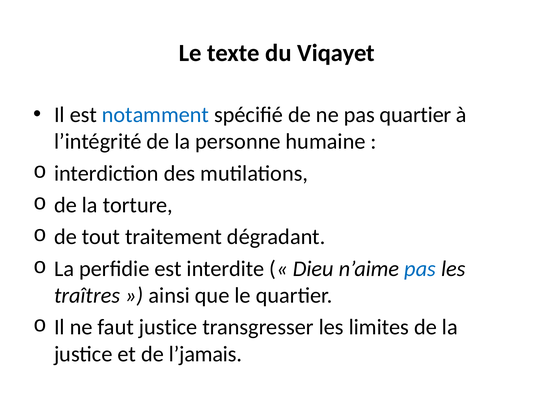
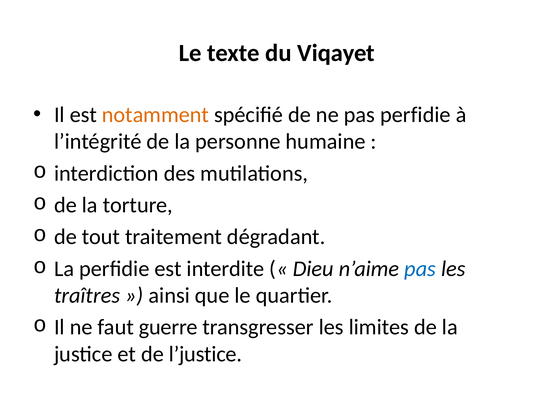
notamment colour: blue -> orange (155, 115)
pas quartier: quartier -> perfidie (415, 115)
faut justice: justice -> guerre (168, 327)
l’jamais: l’jamais -> l’justice (205, 354)
